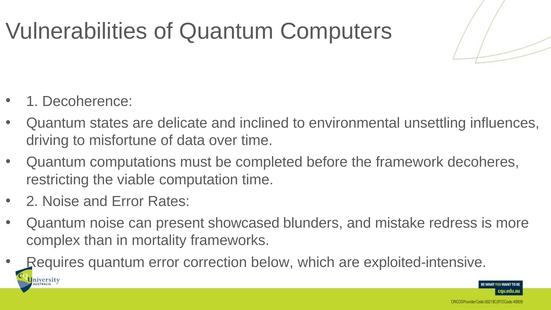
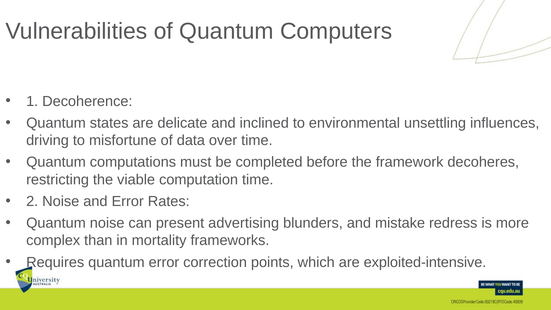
showcased: showcased -> advertising (244, 223)
below: below -> points (272, 262)
